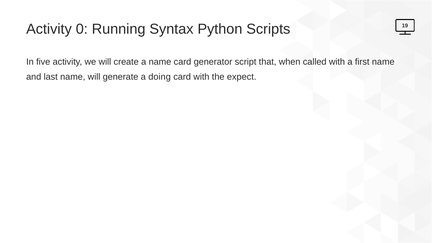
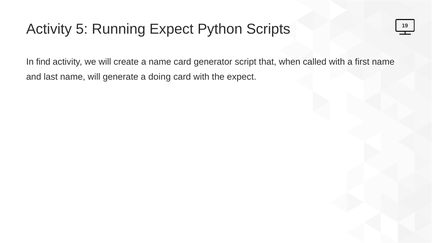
0: 0 -> 5 (82, 29)
Running Syntax: Syntax -> Expect (171, 29)
five: five -> find (43, 62)
